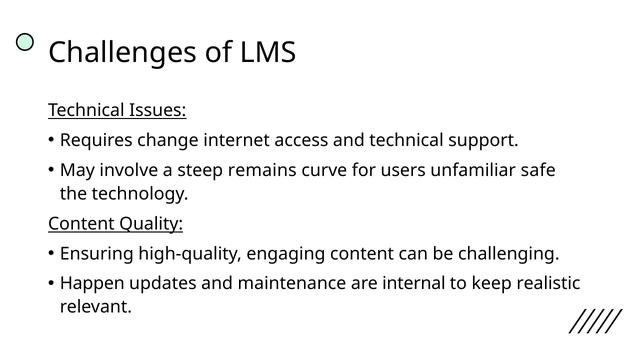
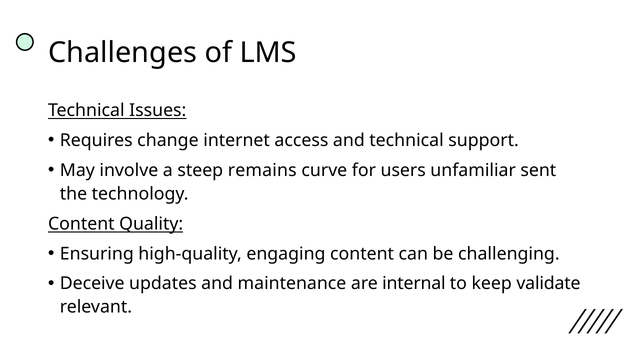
safe: safe -> sent (538, 171)
Happen: Happen -> Deceive (92, 284)
realistic: realistic -> validate (548, 284)
